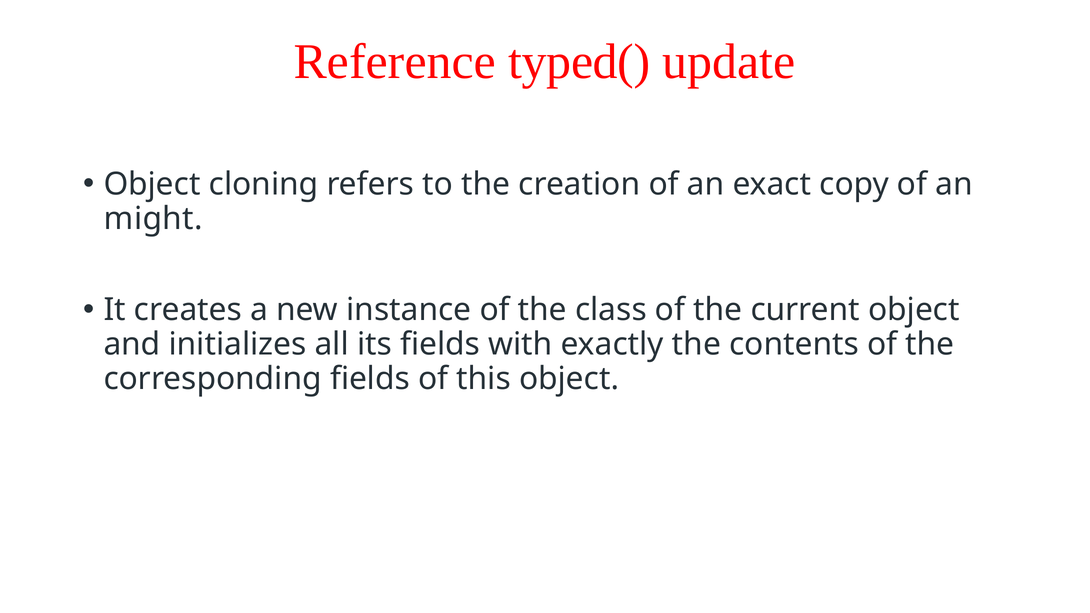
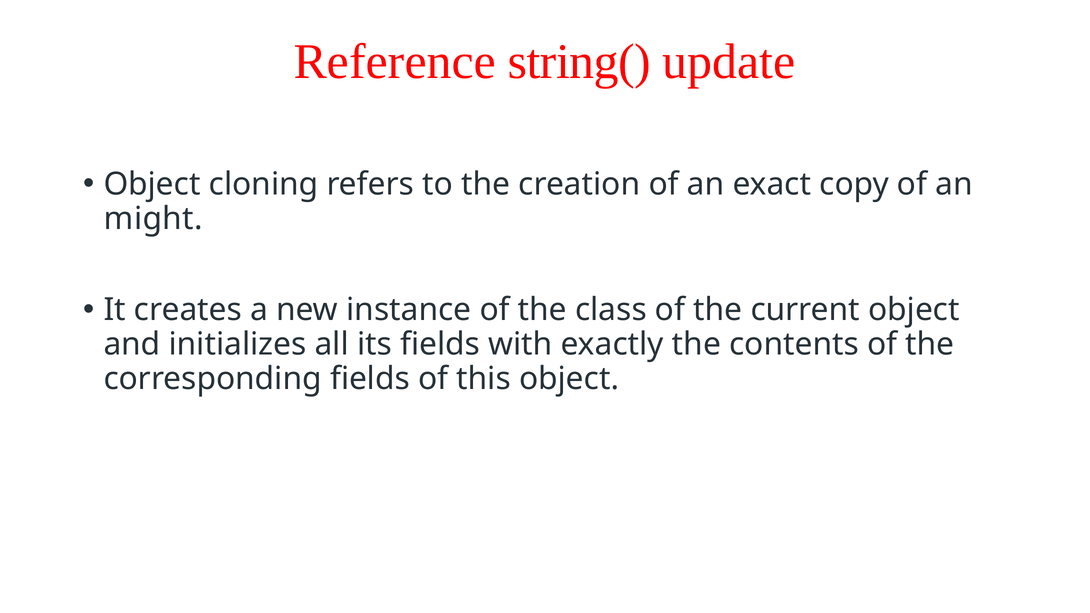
typed(: typed( -> string( (579, 62)
